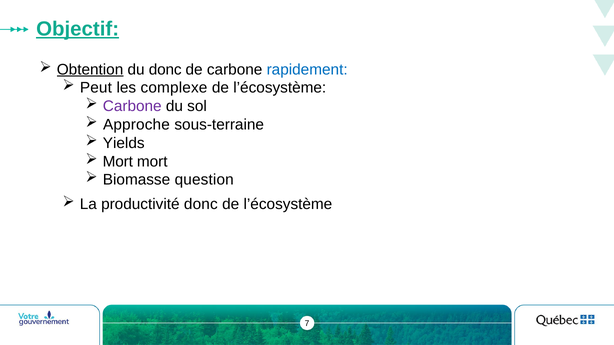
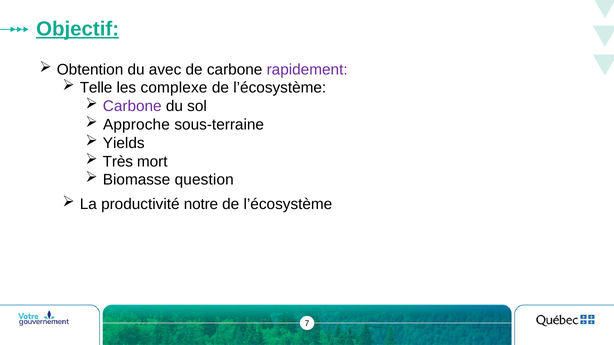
Obtention underline: present -> none (90, 70)
du donc: donc -> avec (165, 70)
rapidement colour: blue -> purple (307, 70)
Peut: Peut -> Telle (96, 88)
Mort: Mort -> Très (118, 162)
productivité donc: donc -> notre (201, 204)
